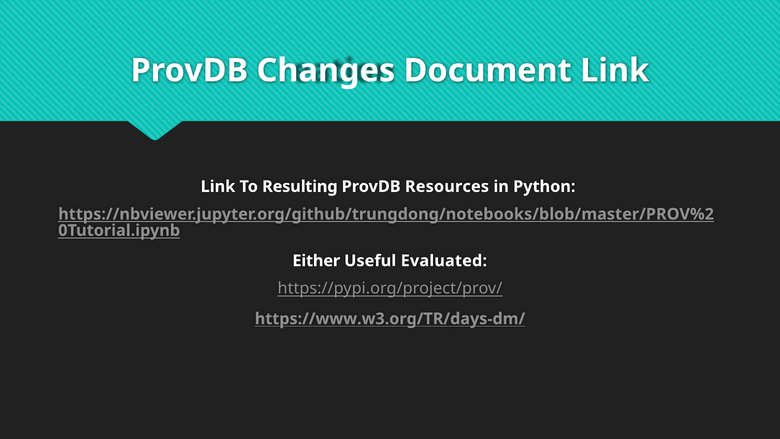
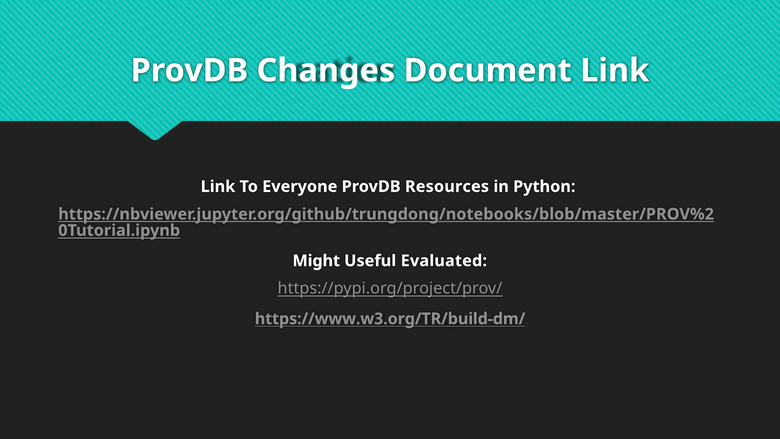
Resulting: Resulting -> Everyone (300, 186)
Either: Either -> Might (316, 261)
https://www.w3.org/TR/days-dm/: https://www.w3.org/TR/days-dm/ -> https://www.w3.org/TR/build-dm/ (390, 319)
